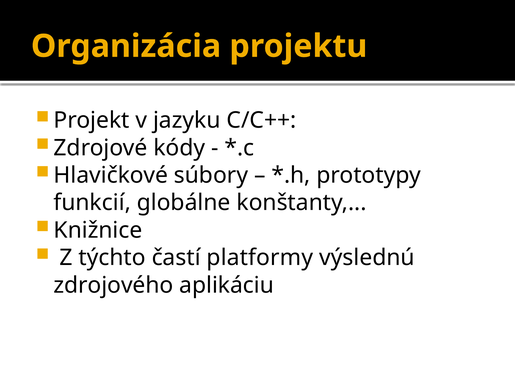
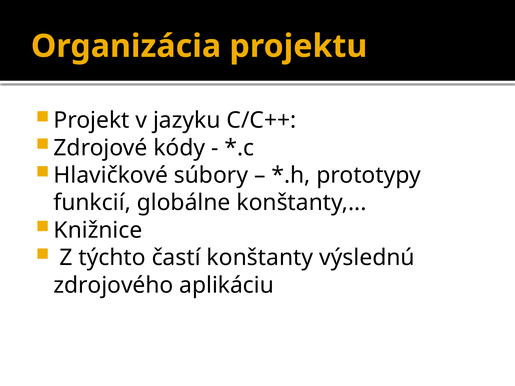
častí platformy: platformy -> konštanty (260, 258)
